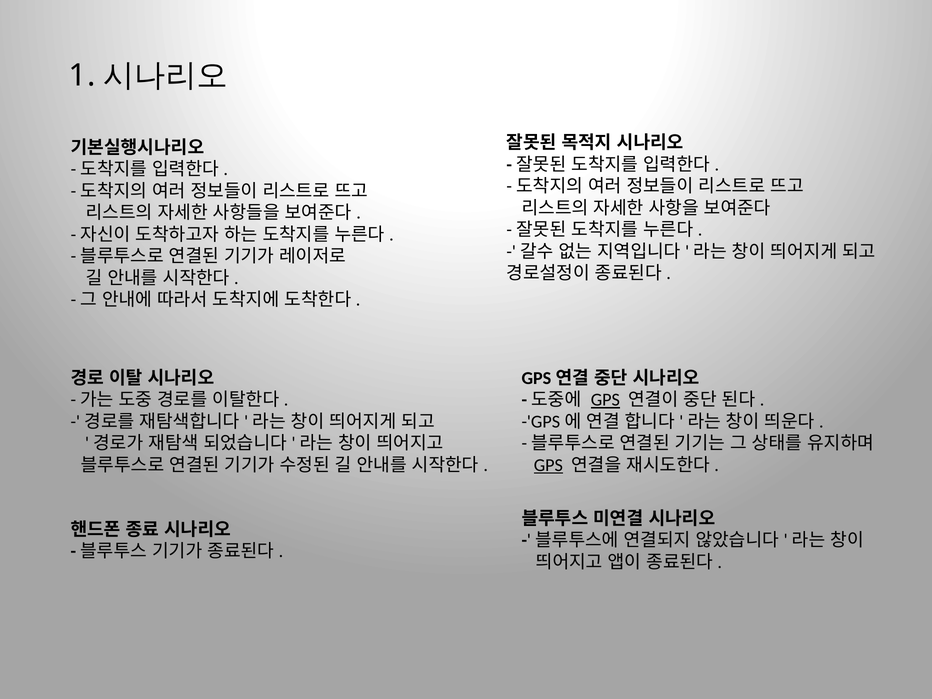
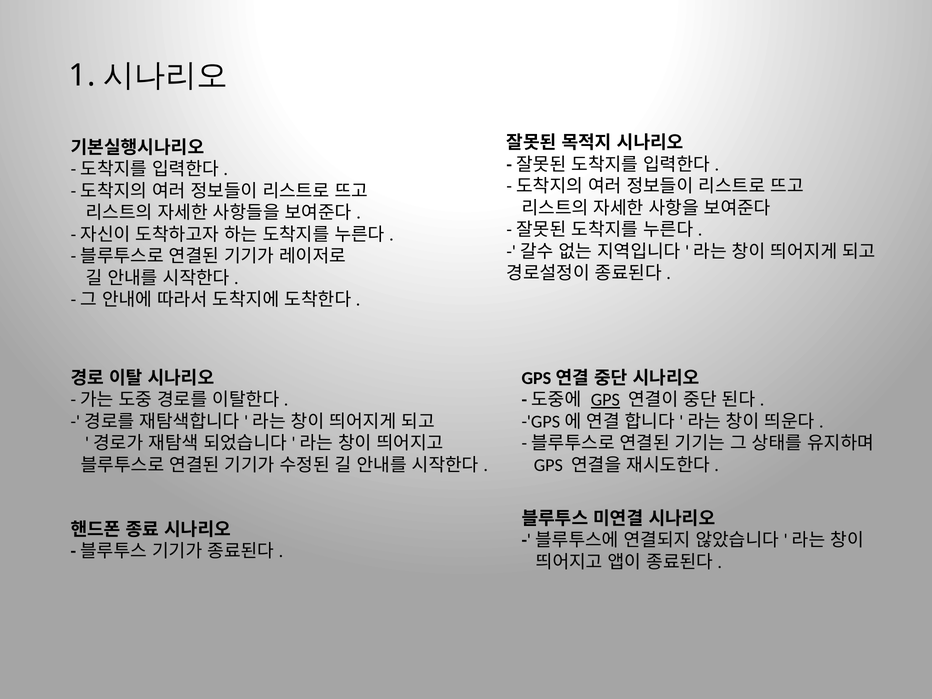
GPS underline: present -> none (548, 465)
